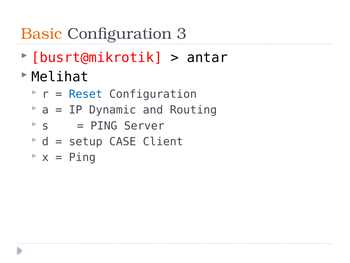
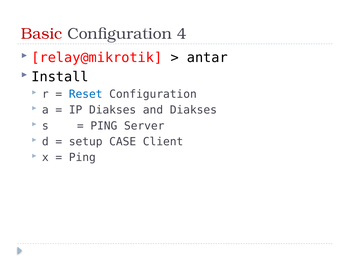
Basic colour: orange -> red (42, 34)
3: 3 -> 4 (182, 34)
busrt@mikrotik: busrt@mikrotik -> relay@mikrotik (97, 58)
Melihat: Melihat -> Install (60, 77)
IP Dynamic: Dynamic -> Diakses (113, 110)
and Routing: Routing -> Diakses (193, 110)
